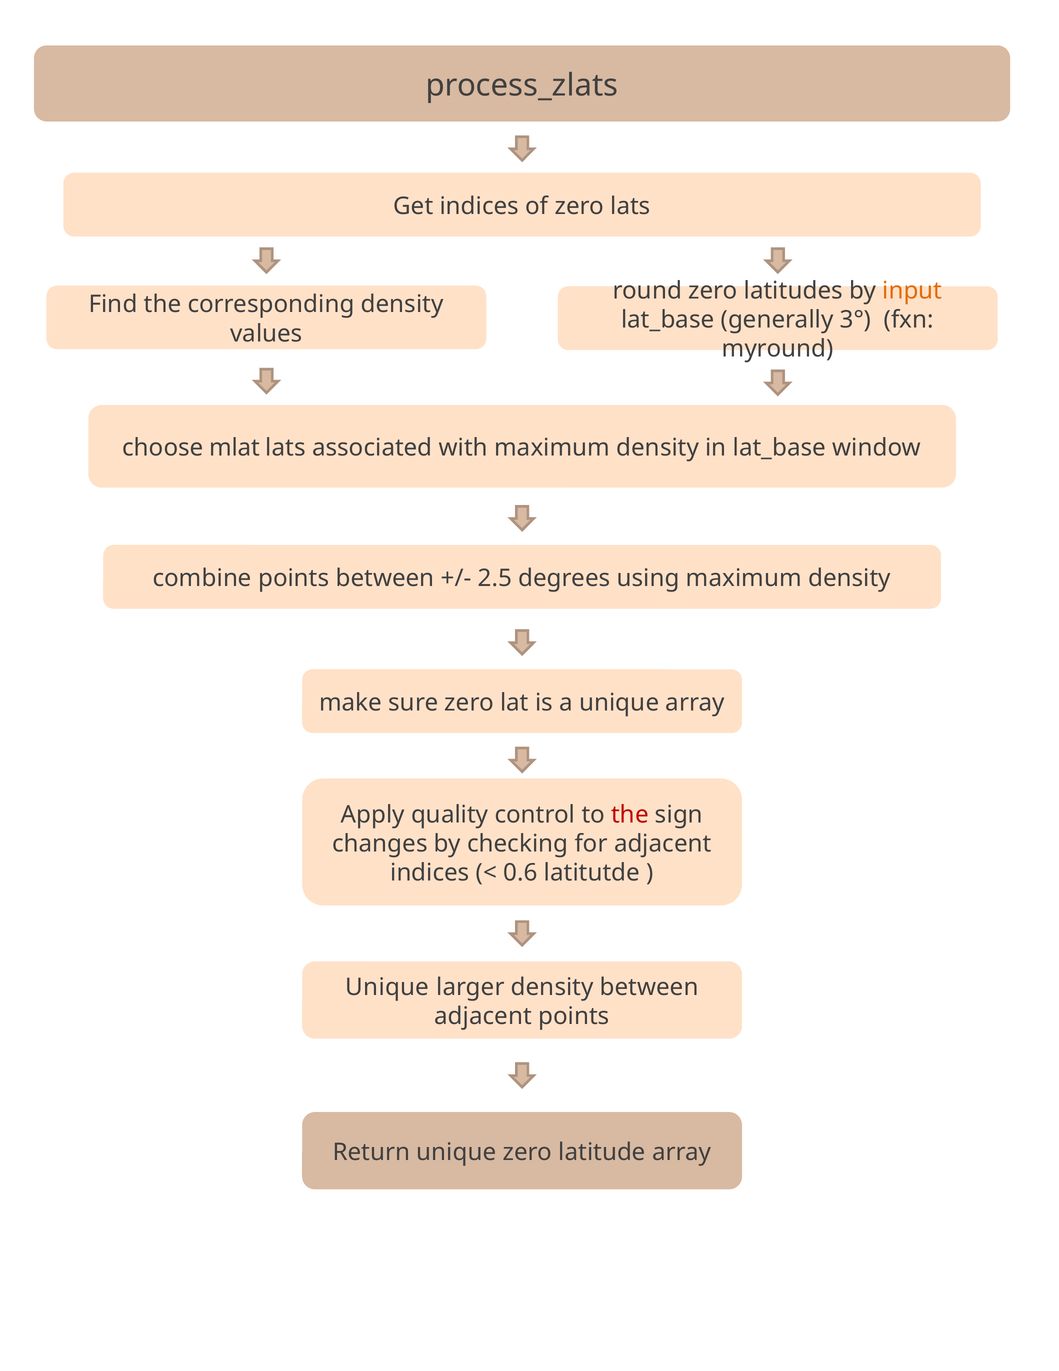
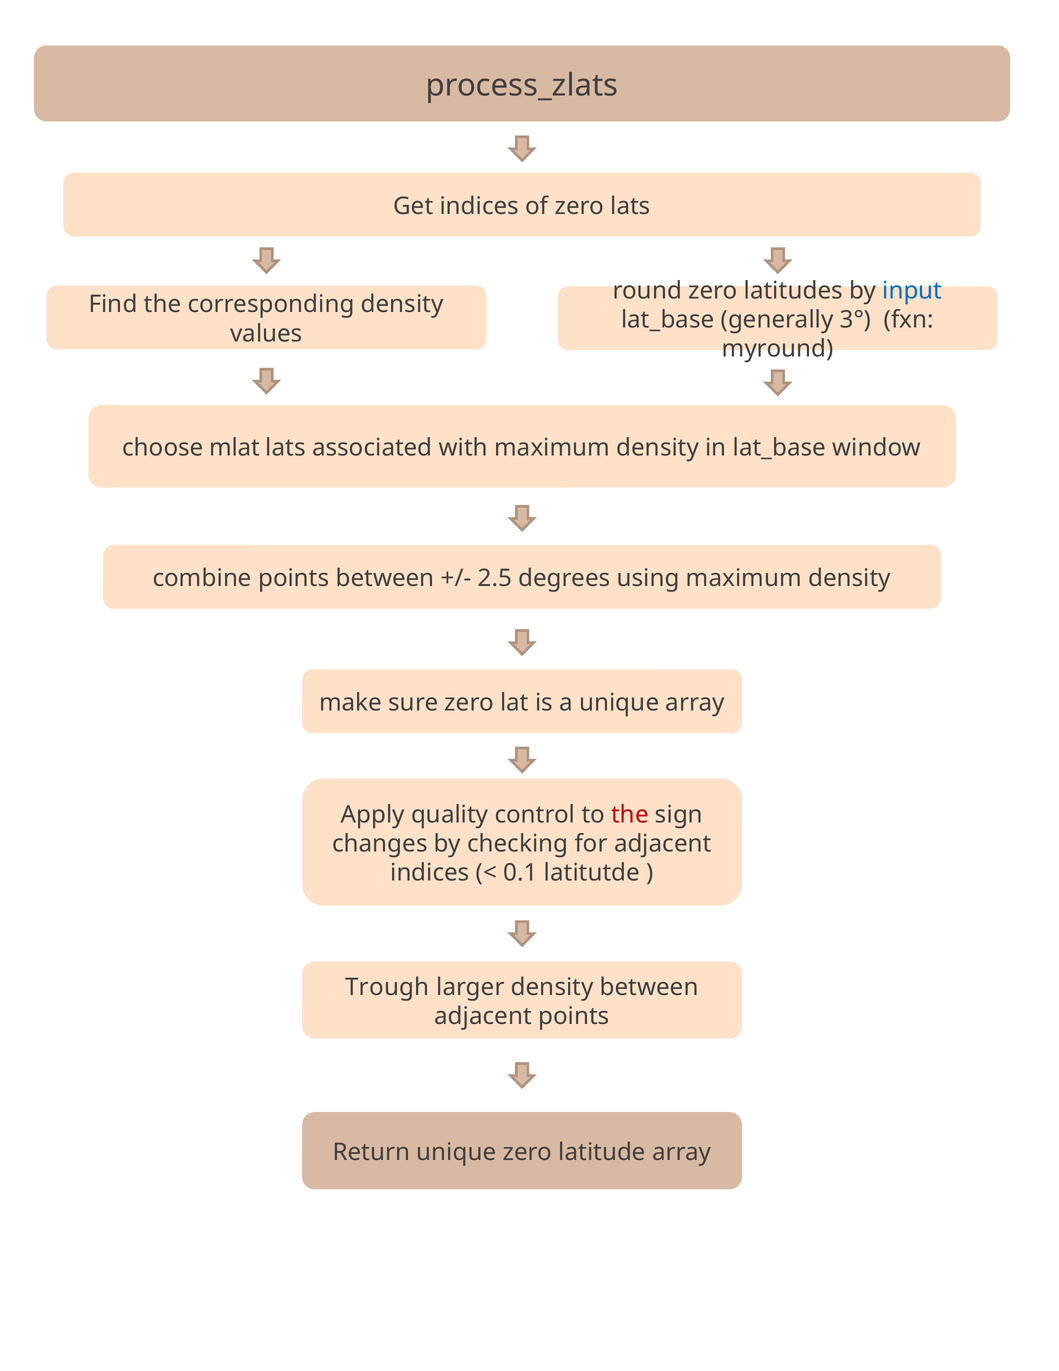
input colour: orange -> blue (912, 291)
0.6: 0.6 -> 0.1 (520, 872)
Unique: Unique -> Trough (387, 987)
